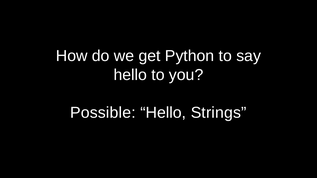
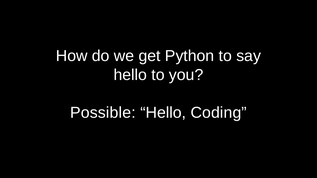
Strings: Strings -> Coding (219, 113)
